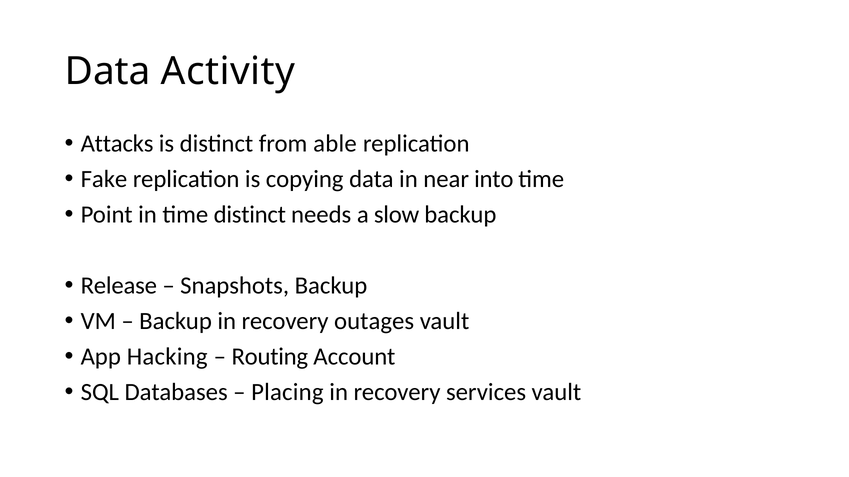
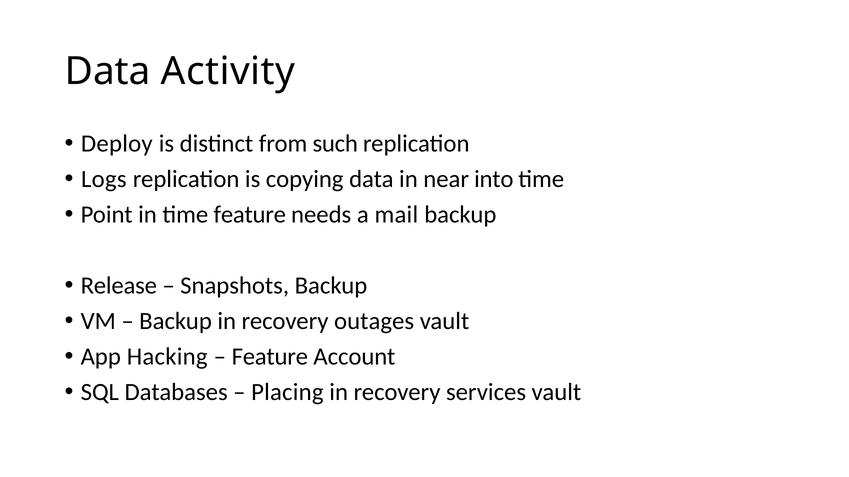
Attacks: Attacks -> Deploy (117, 144)
able: able -> such (335, 144)
Fake: Fake -> Logs (104, 179)
time distinct: distinct -> feature (250, 215)
slow: slow -> mail (396, 215)
Routing: Routing -> Feature (270, 357)
